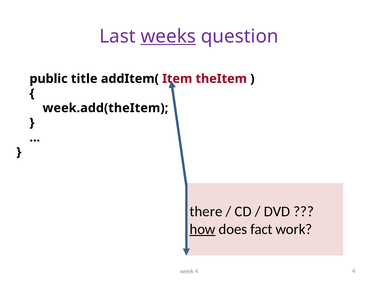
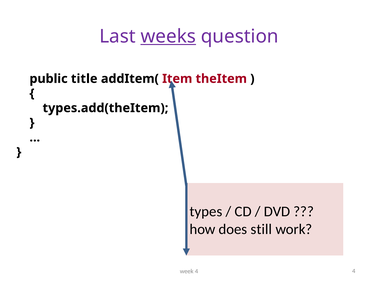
week.add(theItem: week.add(theItem -> types.add(theItem (105, 108)
there: there -> types (206, 211)
how underline: present -> none (203, 229)
fact: fact -> still (261, 229)
